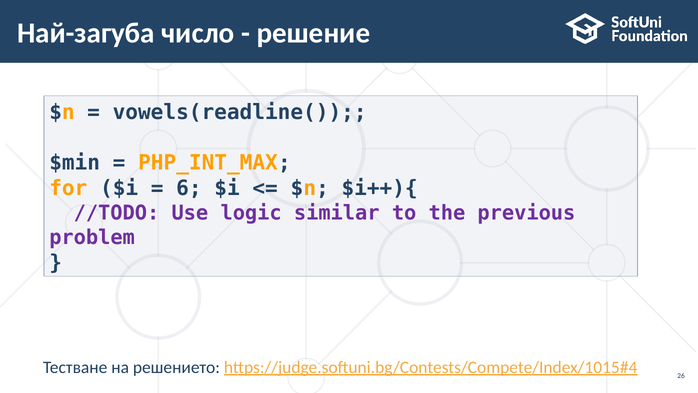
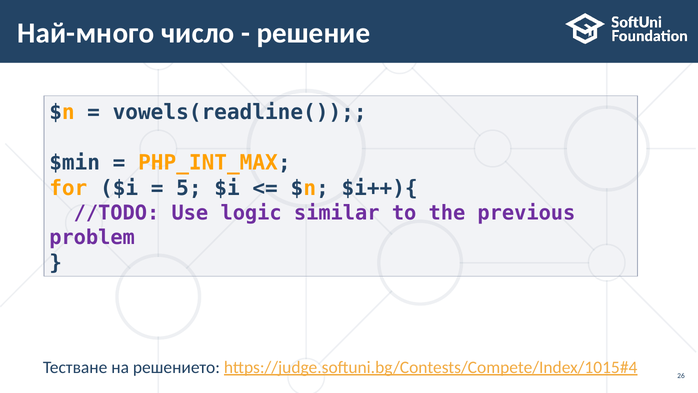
Най-загуба: Най-загуба -> Най-много (86, 33)
6: 6 -> 5 (189, 188)
